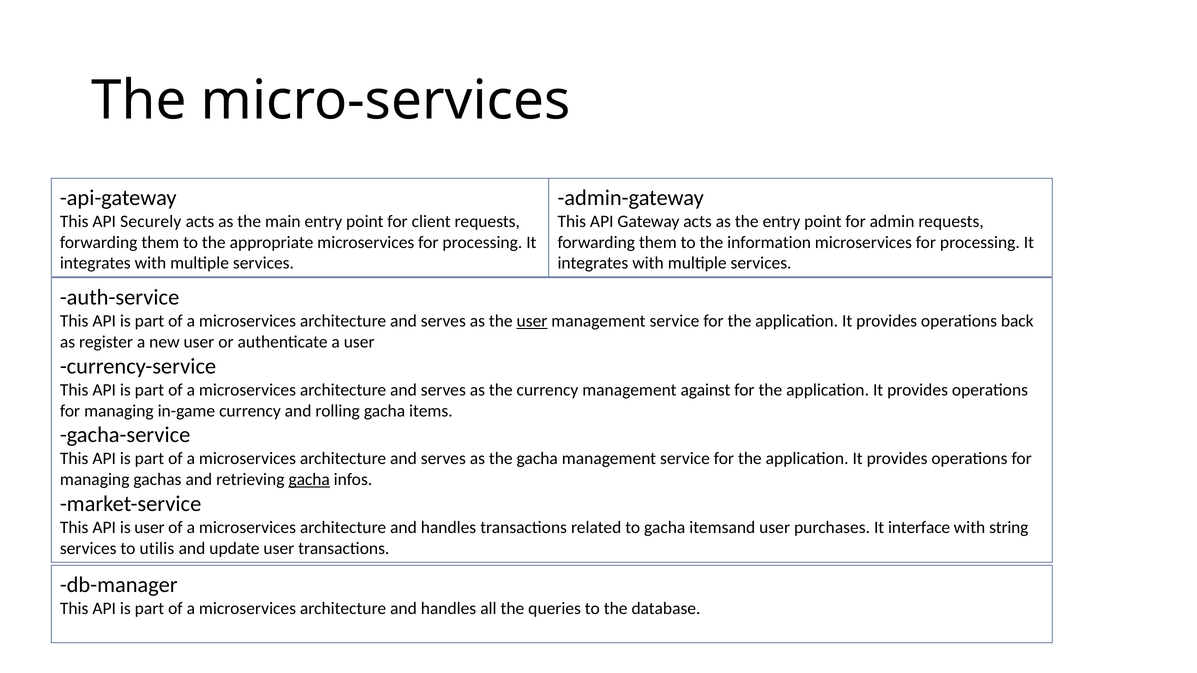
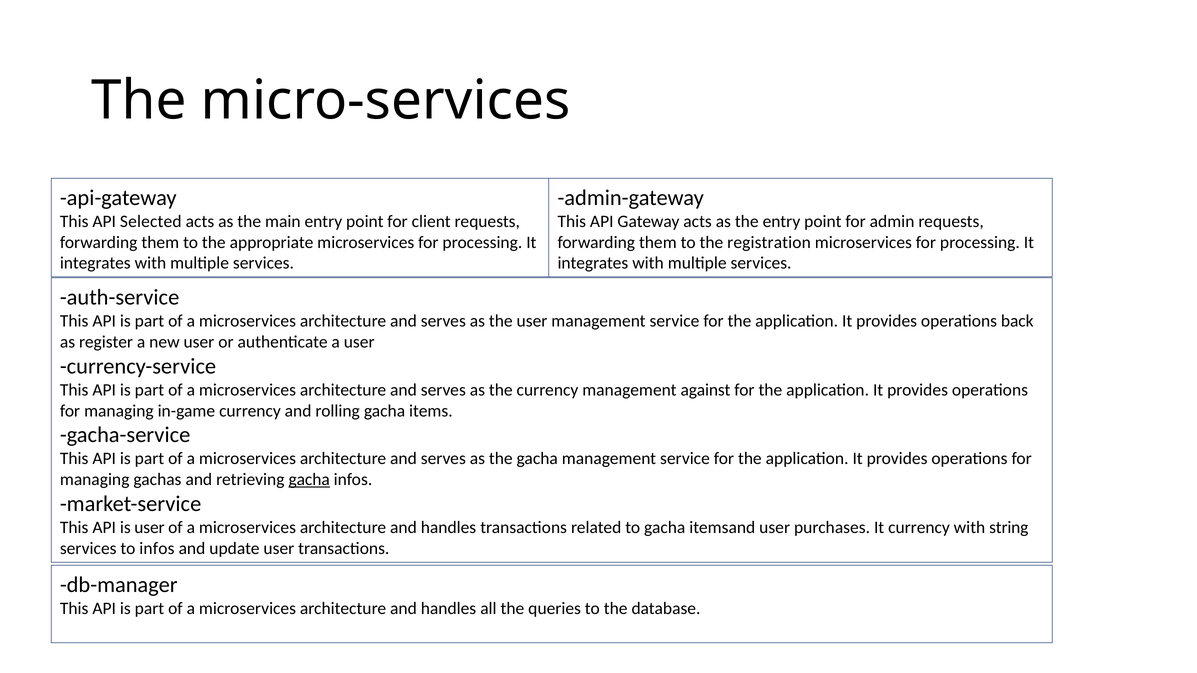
Securely: Securely -> Selected (151, 221)
information: information -> registration (769, 242)
user underline: present -> none (532, 321)
It interface: interface -> currency (919, 528)
to utilis: utilis -> infos (157, 549)
